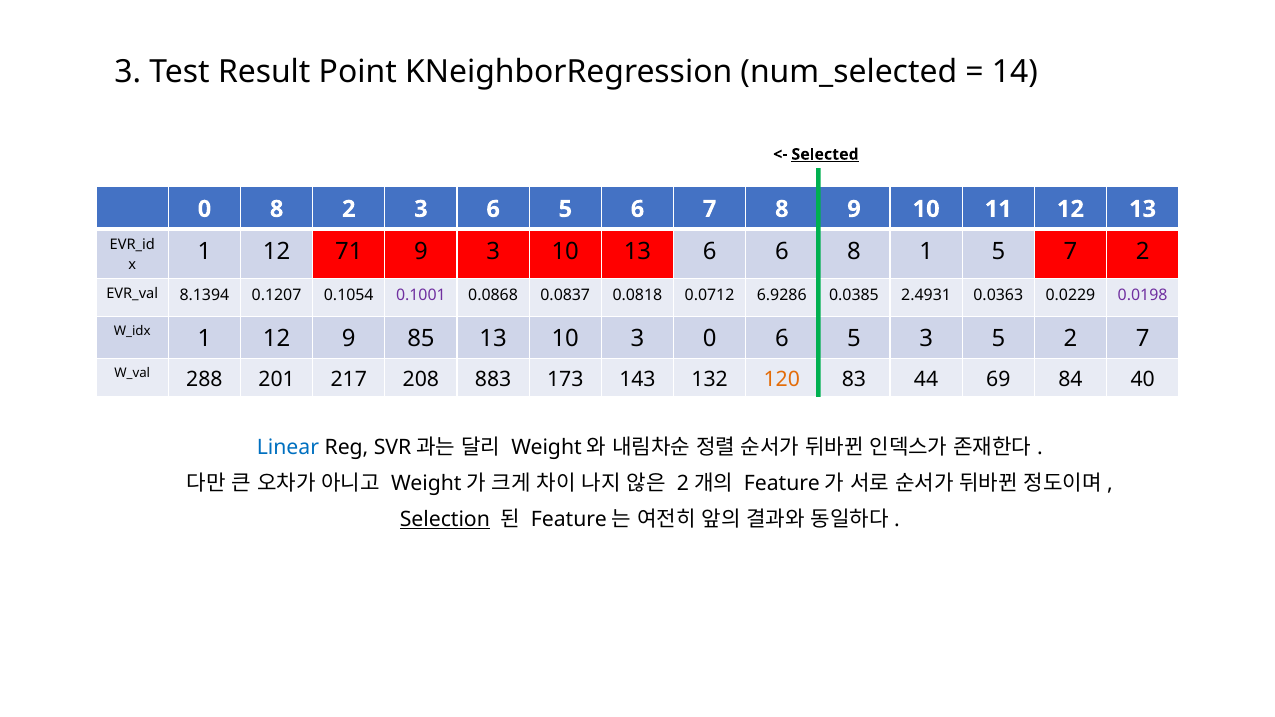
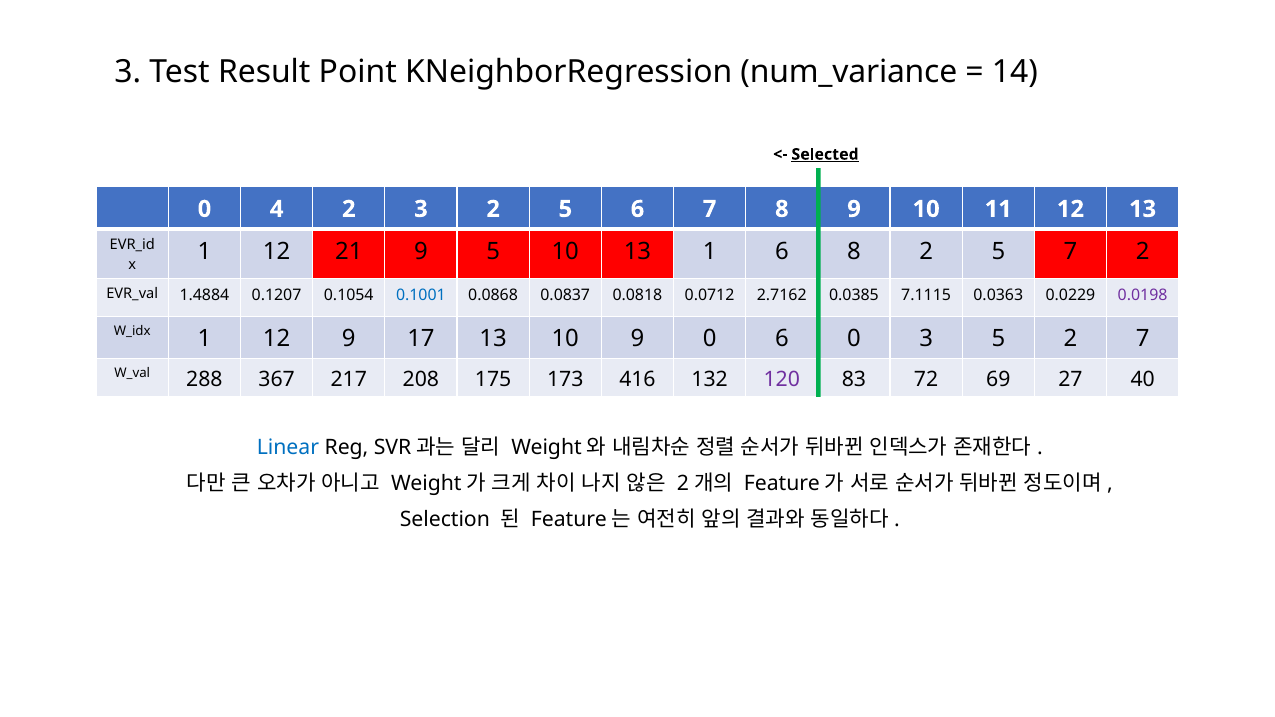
num_selected: num_selected -> num_variance (849, 72)
0 8: 8 -> 4 (277, 209)
3 6: 6 -> 2 (493, 209)
71: 71 -> 21 (349, 251)
9 3: 3 -> 5 (493, 251)
13 6: 6 -> 1 (710, 251)
8 1: 1 -> 2 (926, 251)
8.1394: 8.1394 -> 1.4884 (204, 295)
0.1001 colour: purple -> blue (421, 295)
6.9286: 6.9286 -> 2.7162 (782, 295)
2.4931: 2.4931 -> 7.1115 (926, 295)
85: 85 -> 17 (421, 339)
10 3: 3 -> 9 (638, 339)
0 6 5: 5 -> 0 (854, 339)
201: 201 -> 367 (277, 379)
883: 883 -> 175 (493, 379)
143: 143 -> 416 (637, 379)
120 colour: orange -> purple (782, 379)
44: 44 -> 72 (926, 379)
84: 84 -> 27 (1070, 379)
Selection underline: present -> none (445, 520)
